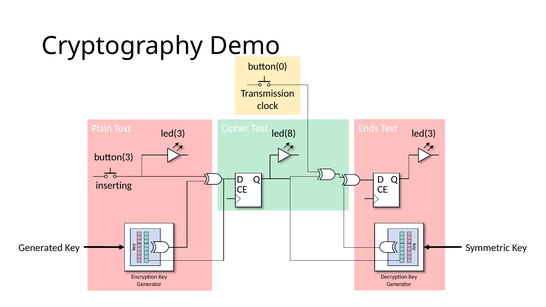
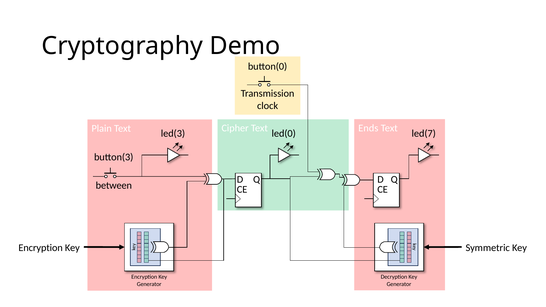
led(8: led(8 -> led(0 (284, 134)
led(3 led(3: led(3 -> led(7 (424, 134)
inserting: inserting -> between (114, 186)
Generated: Generated -> Encryption (41, 248)
